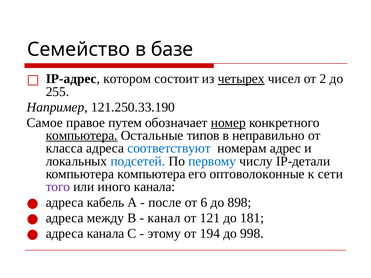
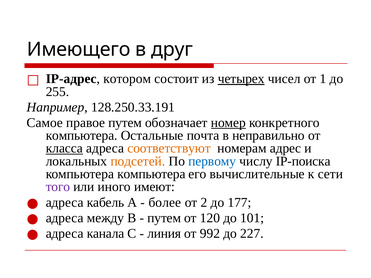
Семейство: Семейство -> Имеющего (79, 49)
базе: базе -> друг (172, 49)
2: 2 -> 1 (323, 79)
121.250.33.190: 121.250.33.190 -> 128.250.33.191 (133, 107)
компьютера underline: present -> none (82, 136)
типов: типов -> почта (203, 136)
класса underline: none -> present (64, 148)
соответствуют colour: blue -> orange (169, 148)
подсетей colour: blue -> orange (138, 161)
IP-детали: IP-детали -> IP-поиска (303, 161)
оптоволоконные: оптоволоконные -> вычислительные (257, 174)
иного канала: канала -> имеют (154, 187)
после: после -> более (165, 203)
6: 6 -> 2 (204, 203)
898: 898 -> 177 (239, 203)
канал: канал -> путем (164, 218)
121: 121 -> 120 (210, 218)
181: 181 -> 101 (252, 218)
этому: этому -> линия (164, 234)
194: 194 -> 992 (210, 234)
998: 998 -> 227 (252, 234)
